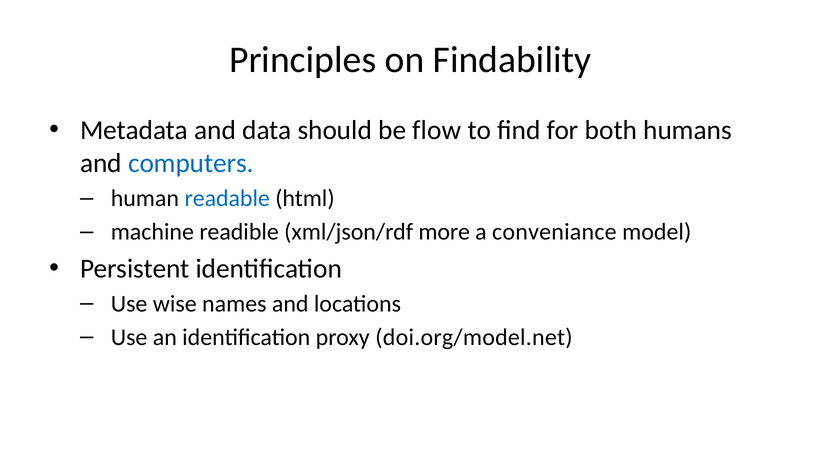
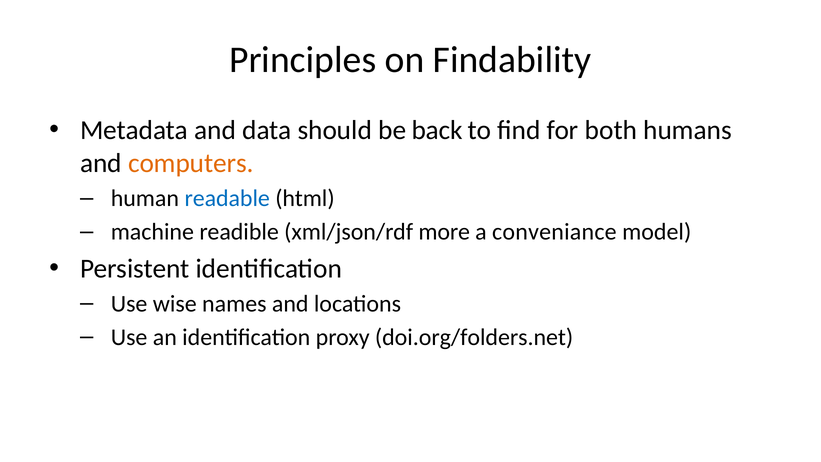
flow: flow -> back (437, 130)
computers colour: blue -> orange (191, 163)
doi.org/model.net: doi.org/model.net -> doi.org/folders.net (474, 337)
